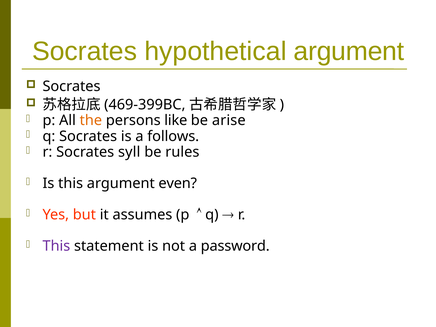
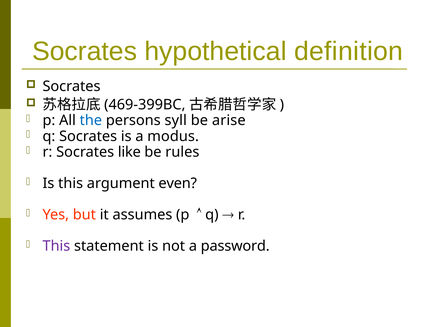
hypothetical argument: argument -> definition (349, 51)
the colour: orange -> blue (91, 121)
like: like -> syll (176, 121)
follows: follows -> modus (173, 136)
syll: syll -> like (129, 152)
